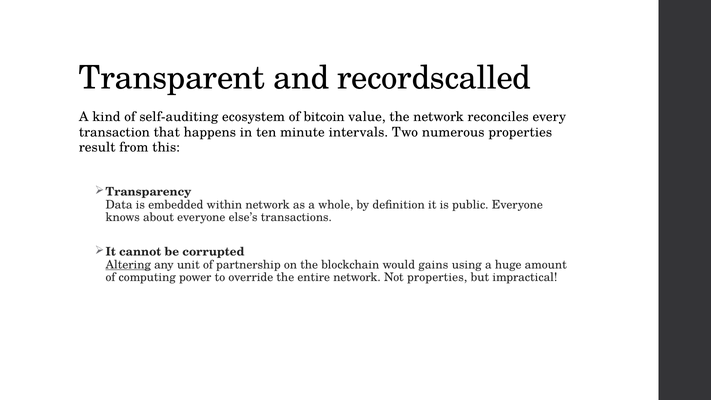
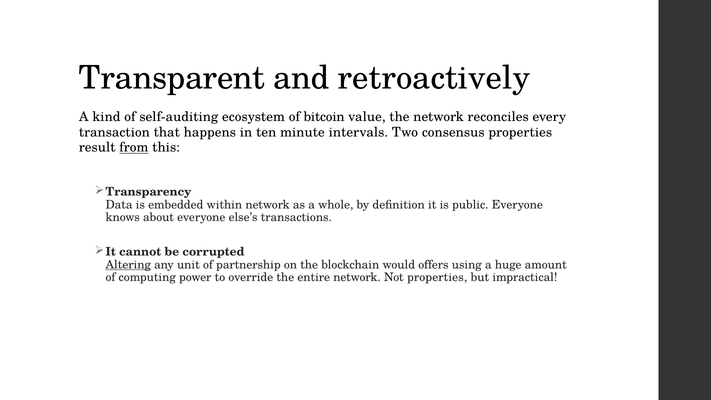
recordscalled: recordscalled -> retroactively (434, 78)
numerous: numerous -> consensus (453, 132)
from underline: none -> present (134, 147)
gains: gains -> offers (433, 265)
